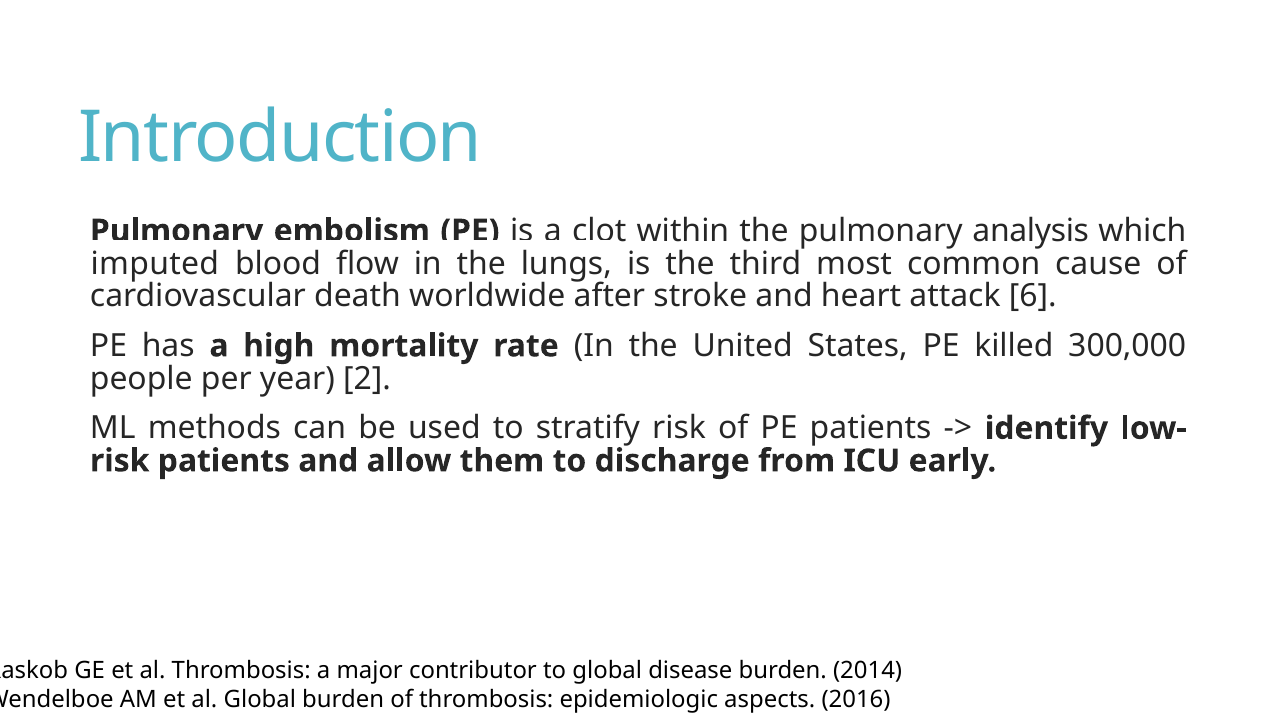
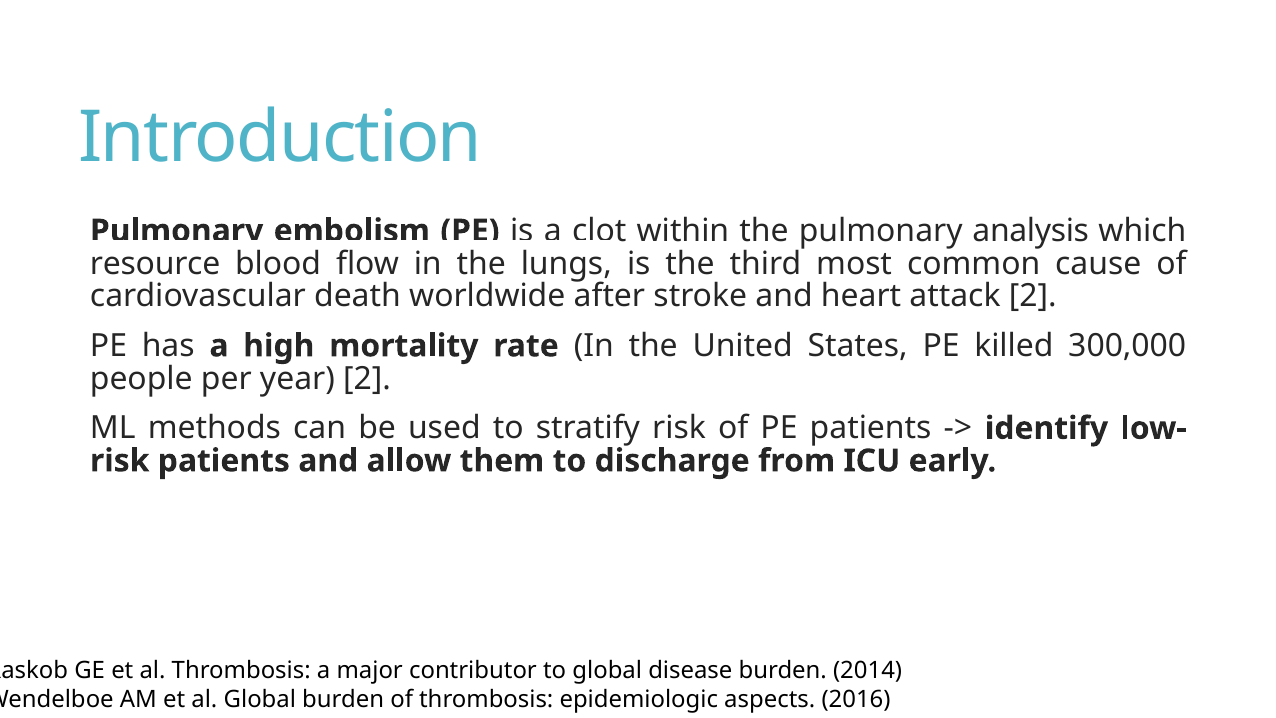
imputed: imputed -> resource (155, 263)
attack 6: 6 -> 2 (1033, 296)
